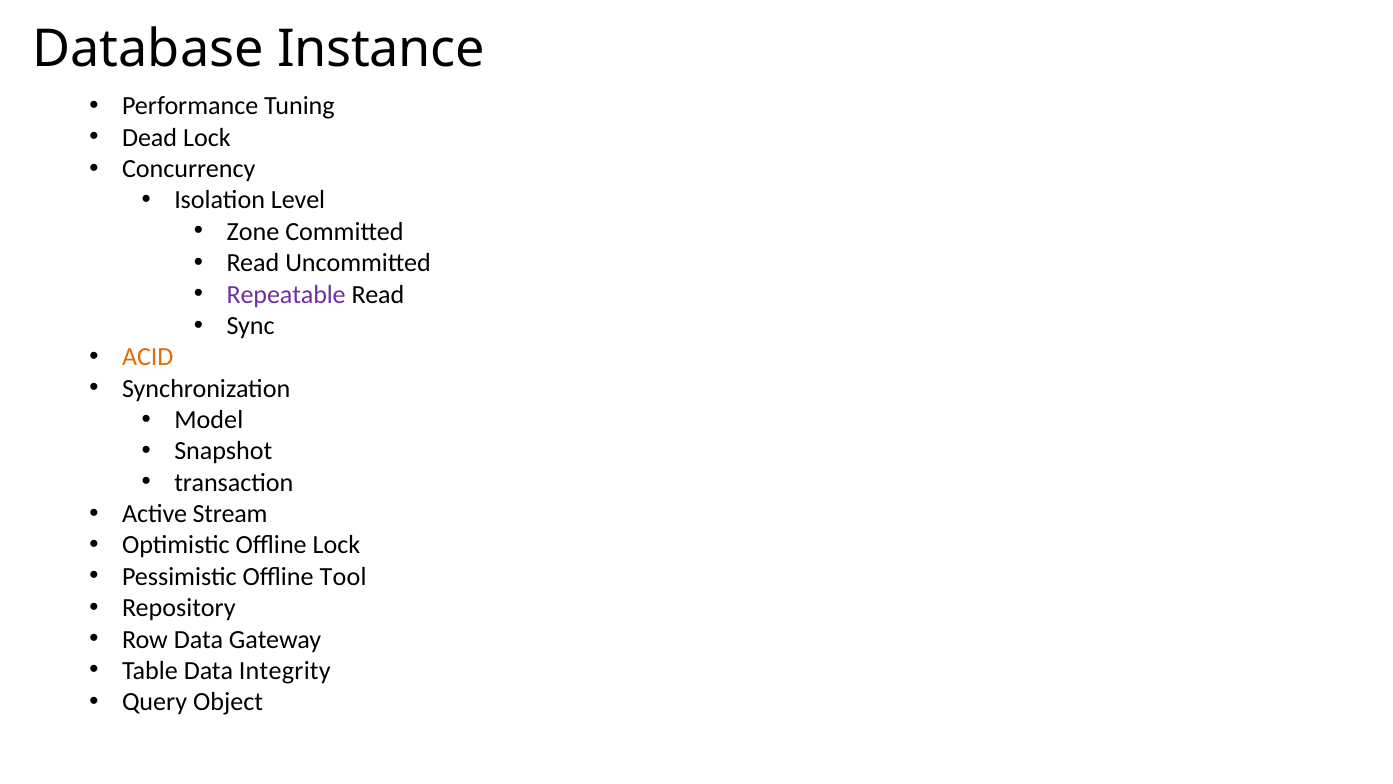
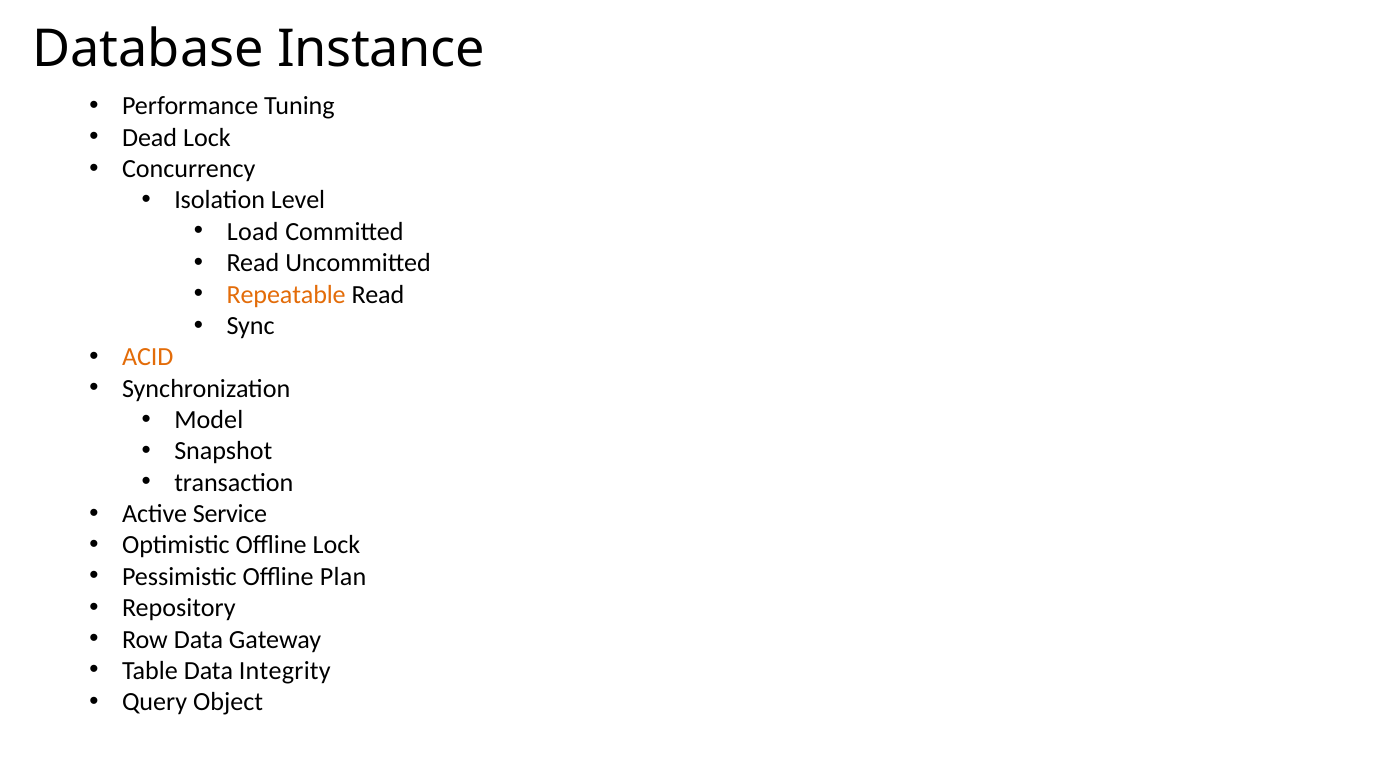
Zone: Zone -> Load (253, 232)
Repeatable colour: purple -> orange (286, 294)
Stream: Stream -> Service (230, 514)
Tool: Tool -> Plan (343, 576)
